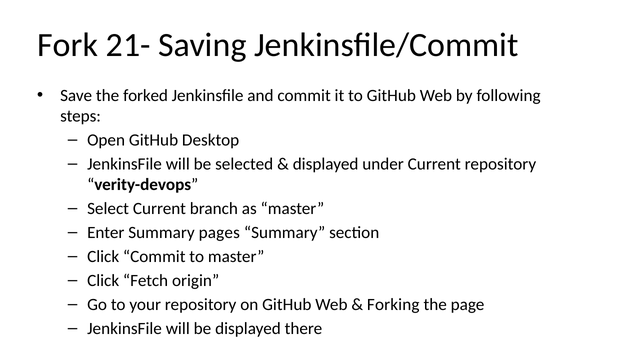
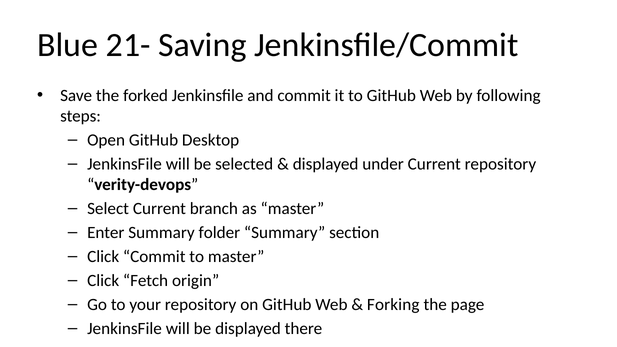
Fork: Fork -> Blue (68, 45)
pages: pages -> folder (219, 233)
